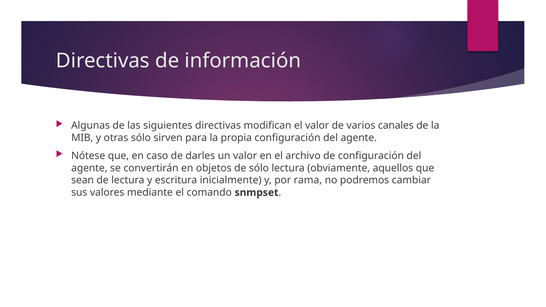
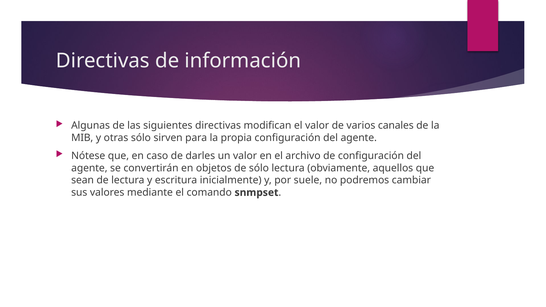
rama: rama -> suele (308, 180)
